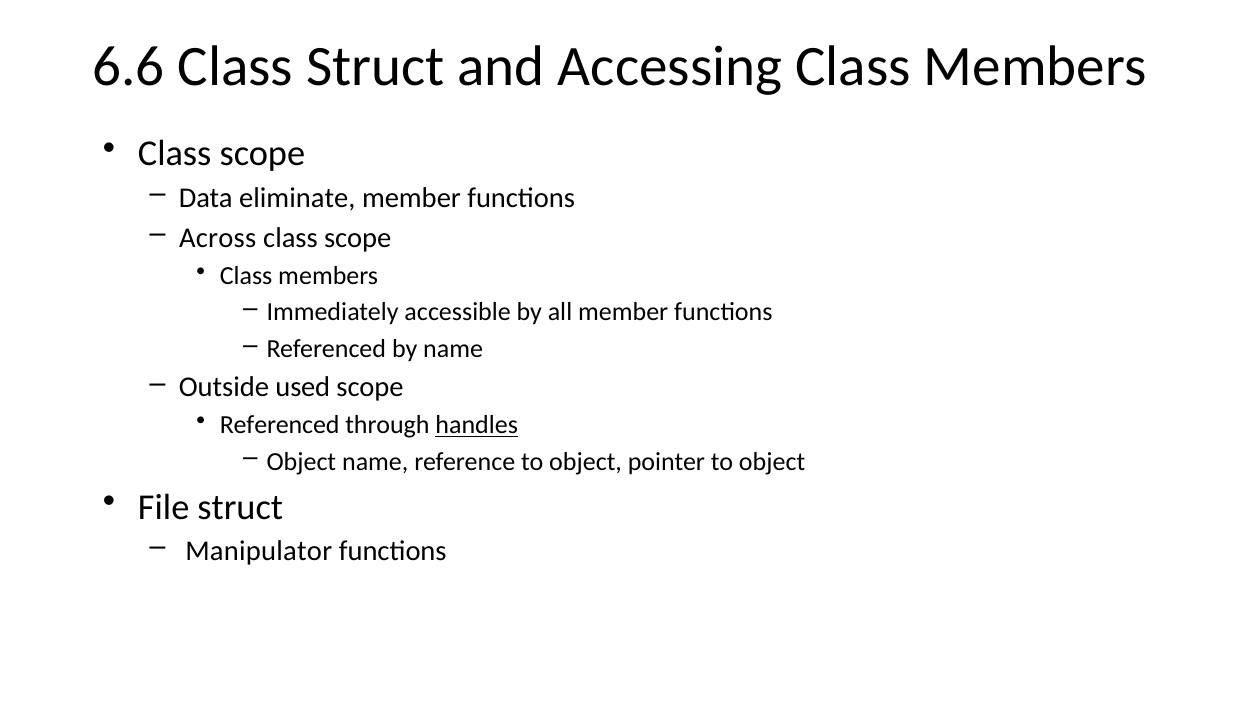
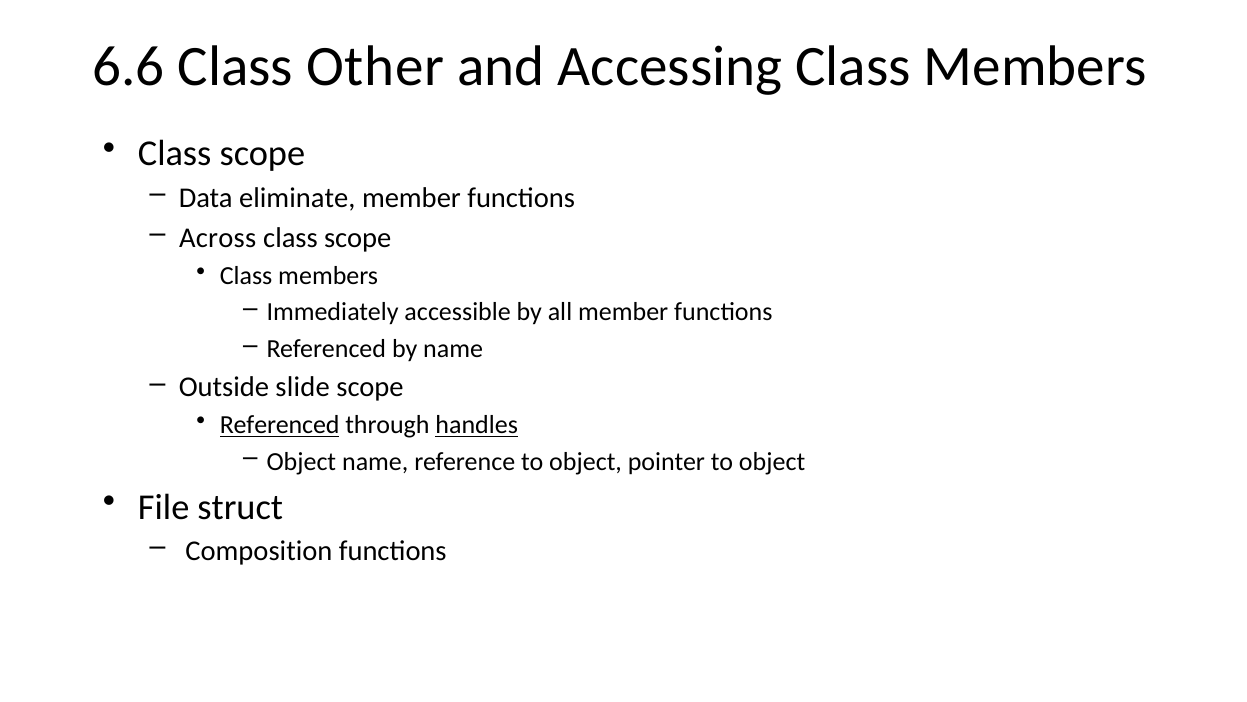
Class Struct: Struct -> Other (375, 66)
used: used -> slide (303, 387)
Referenced underline: none -> present (280, 425)
Manipulator: Manipulator -> Composition (259, 551)
